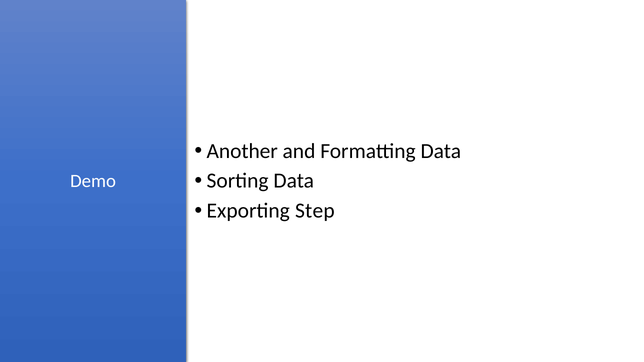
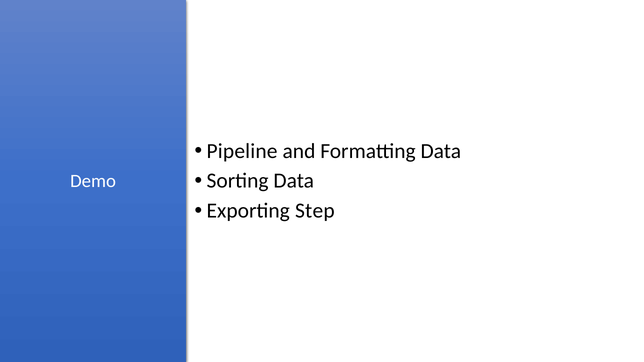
Another: Another -> Pipeline (242, 151)
